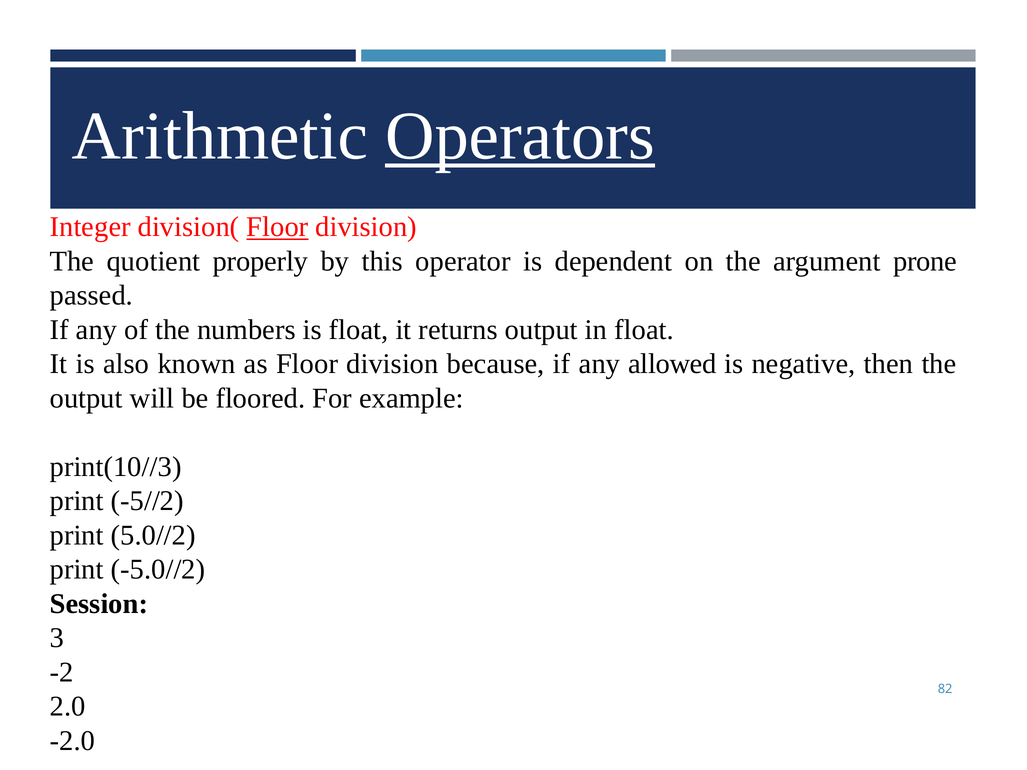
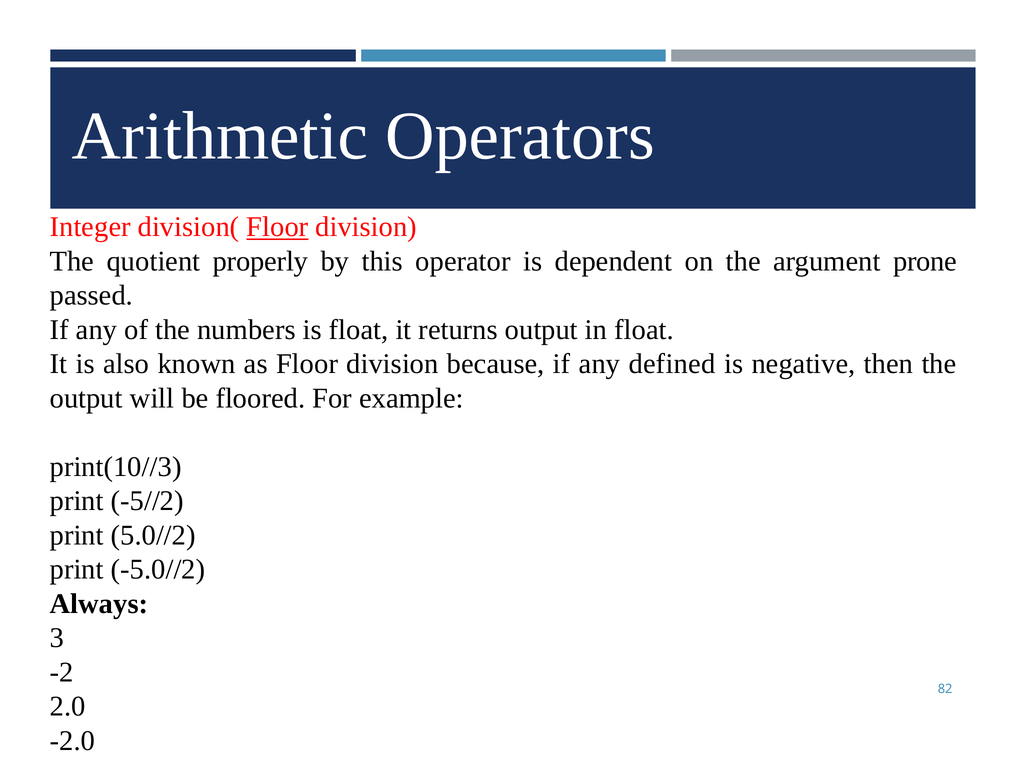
Operators underline: present -> none (520, 136)
allowed: allowed -> defined (672, 364)
Session: Session -> Always (99, 604)
